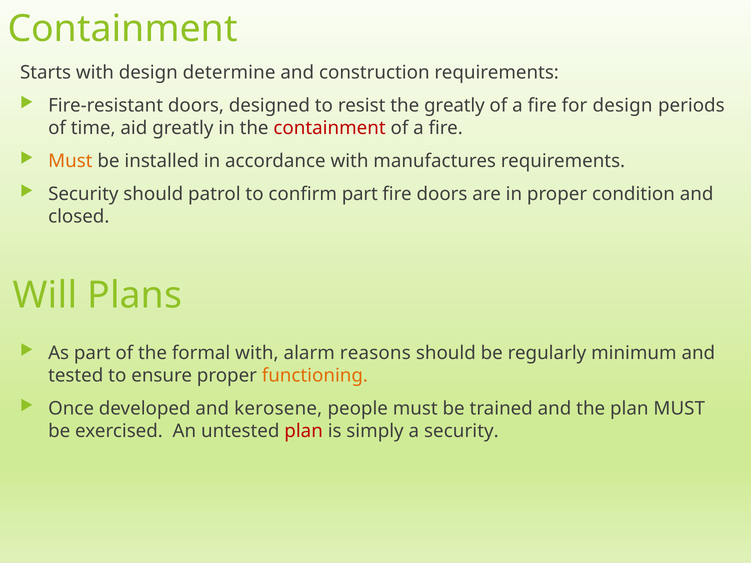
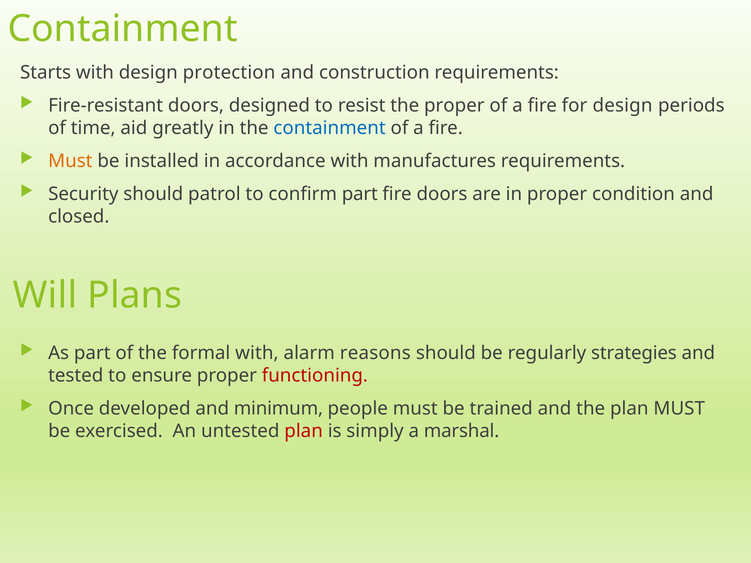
determine: determine -> protection (229, 73)
the greatly: greatly -> proper (454, 106)
containment colour: red -> blue (330, 128)
minimum: minimum -> strategies (634, 353)
functioning colour: orange -> red (315, 376)
kerosene: kerosene -> minimum (278, 409)
a security: security -> marshal (462, 431)
